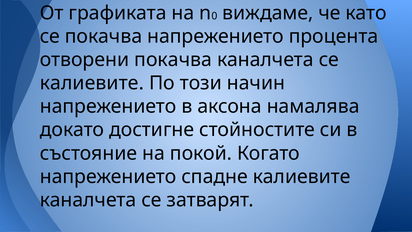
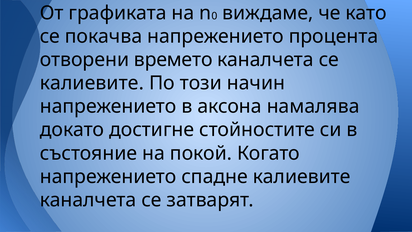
отворени покачва: покачва -> времето (173, 60)
